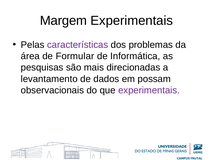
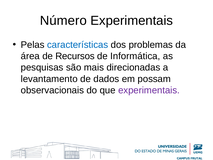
Margem: Margem -> Número (63, 21)
características colour: purple -> blue (78, 45)
Formular: Formular -> Recursos (75, 56)
